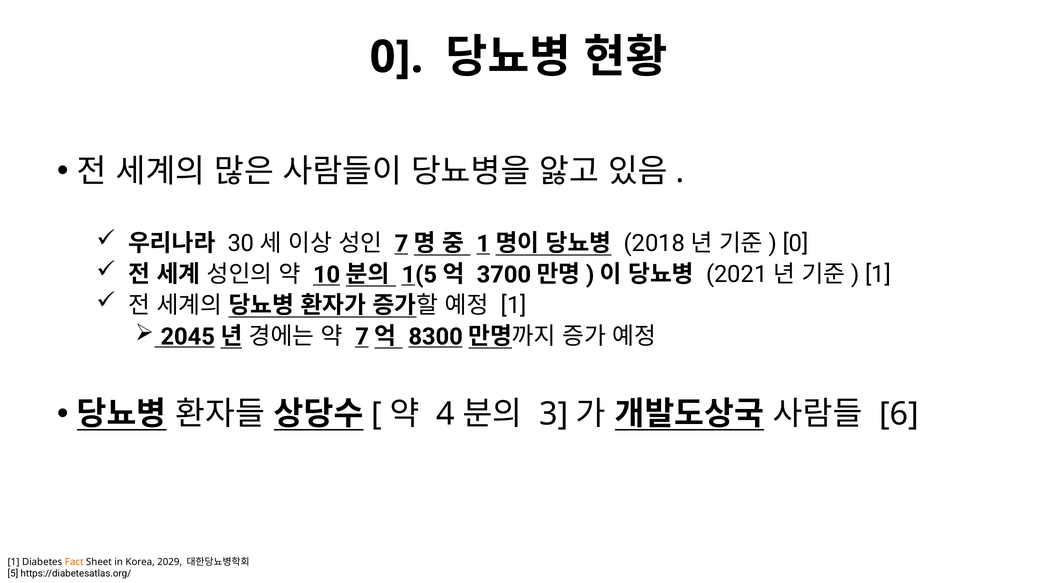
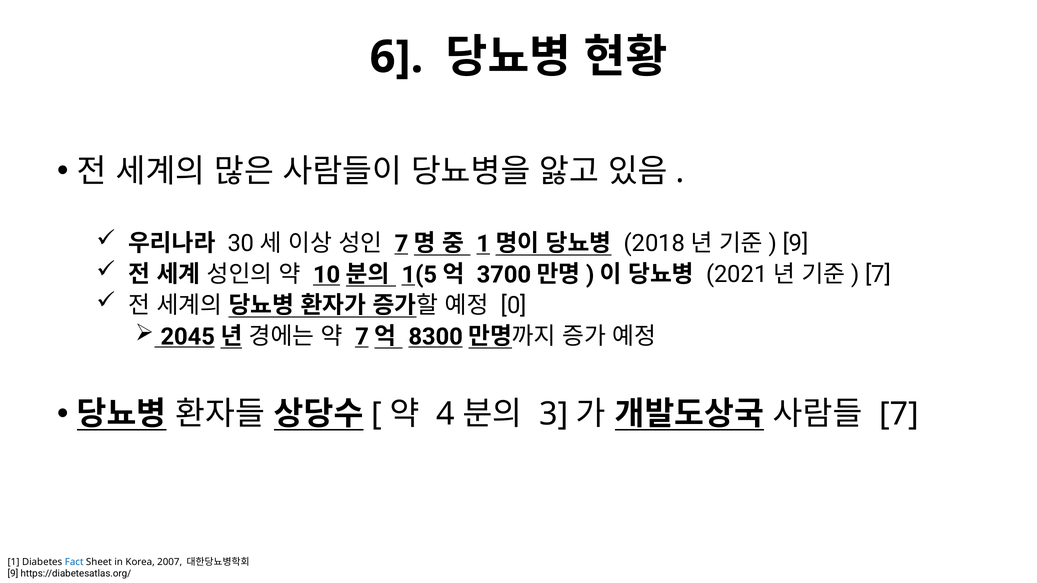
0: 0 -> 6 (396, 57)
0: 0 -> 9 (796, 244)
1: 1 -> 7 (878, 275)
1: 1 -> 0 (514, 306)
6: 6 -> 7 (899, 414)
Fact colour: orange -> blue (74, 562)
2029: 2029 -> 2007 (170, 562)
5: 5 -> 9 (13, 574)
